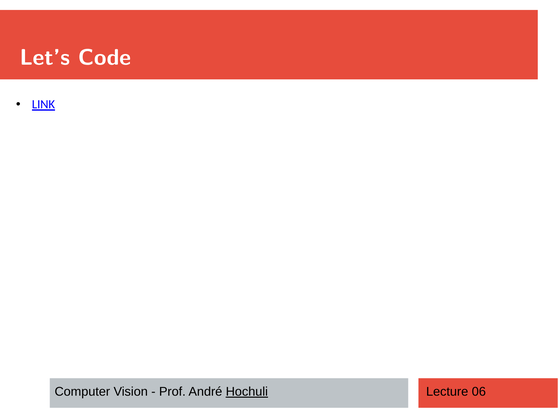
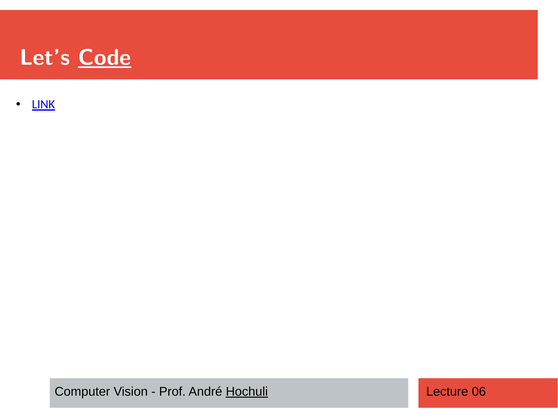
Code underline: none -> present (105, 58)
